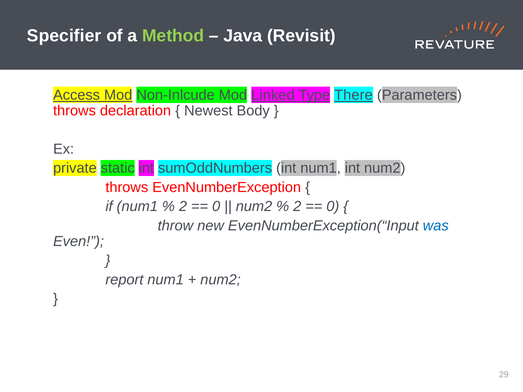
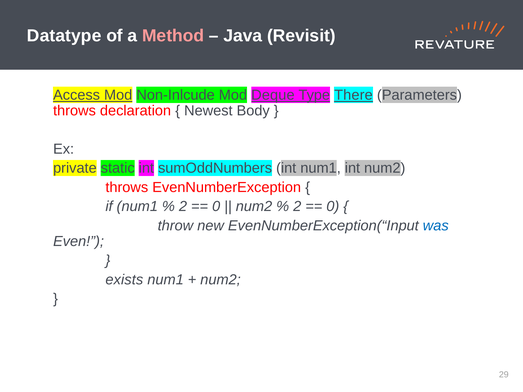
Specifier: Specifier -> Datatype (64, 36)
Method colour: light green -> pink (173, 36)
Linked: Linked -> Deque (273, 95)
report: report -> exists (124, 280)
